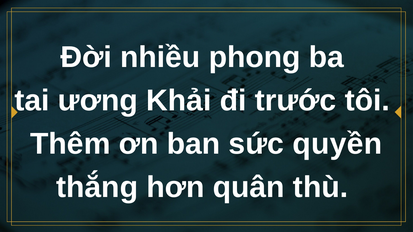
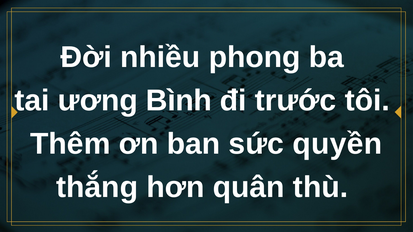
Khải: Khải -> Bình (179, 101)
